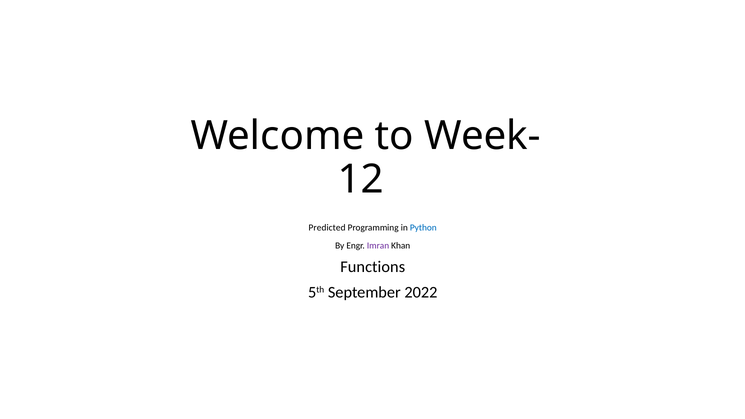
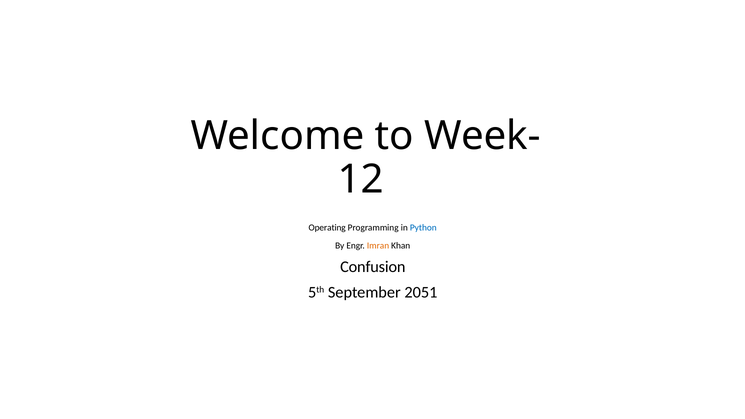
Predicted: Predicted -> Operating (327, 228)
Imran colour: purple -> orange (378, 246)
Functions: Functions -> Confusion (373, 267)
2022: 2022 -> 2051 (421, 292)
